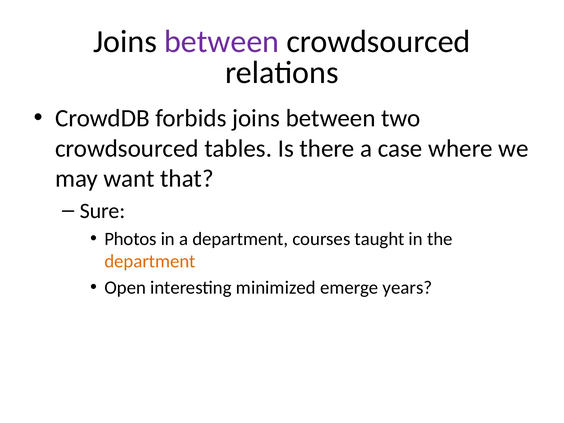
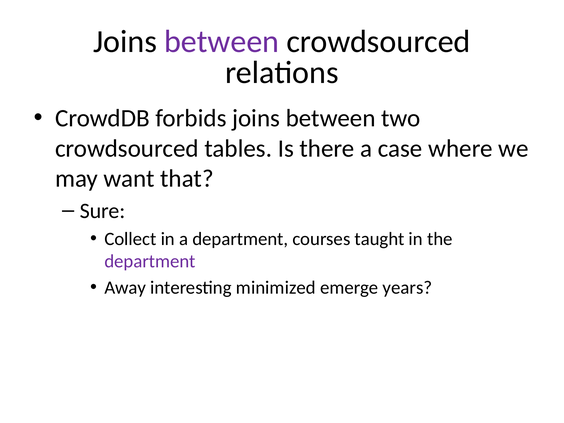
Photos: Photos -> Collect (130, 239)
department colour: orange -> purple (150, 261)
Open: Open -> Away (125, 288)
